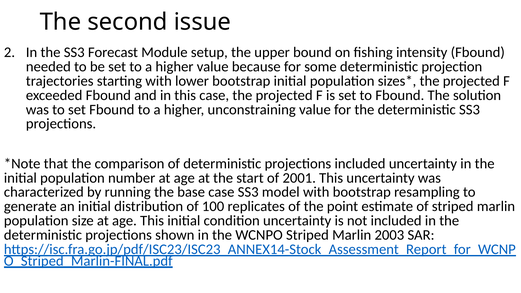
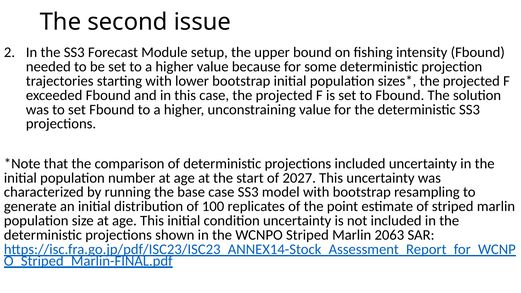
2001: 2001 -> 2027 (299, 178)
2003: 2003 -> 2063 (389, 235)
